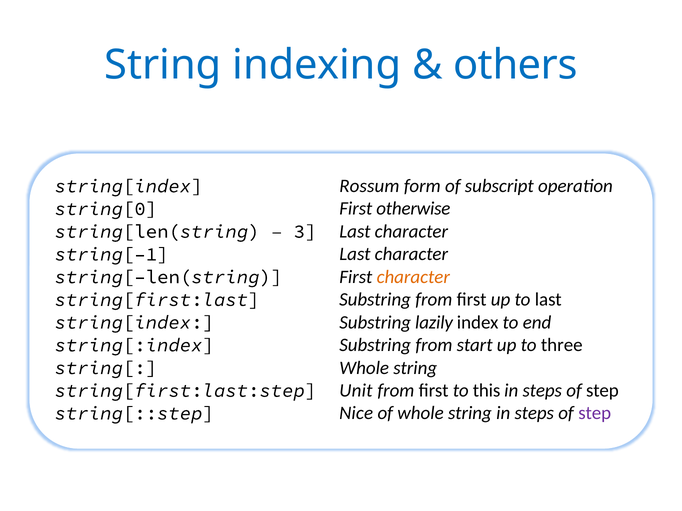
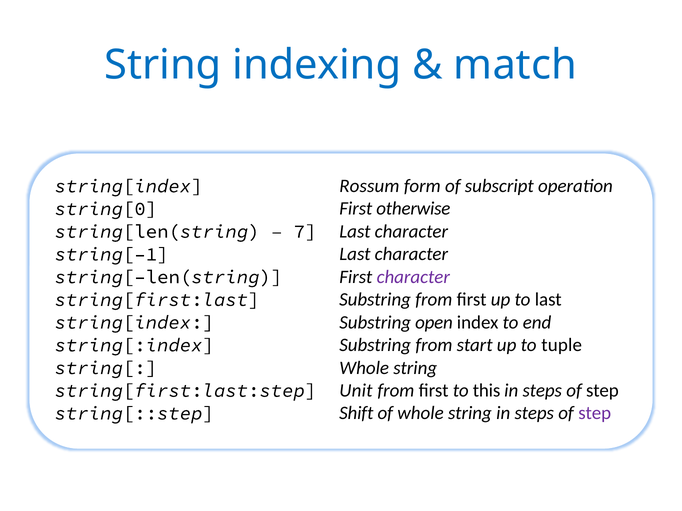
others: others -> match (515, 65)
3: 3 -> 7 (305, 232)
character colour: orange -> purple (413, 277)
lazily: lazily -> open (434, 323)
three: three -> tuple (562, 345)
Nice: Nice -> Shift (356, 414)
